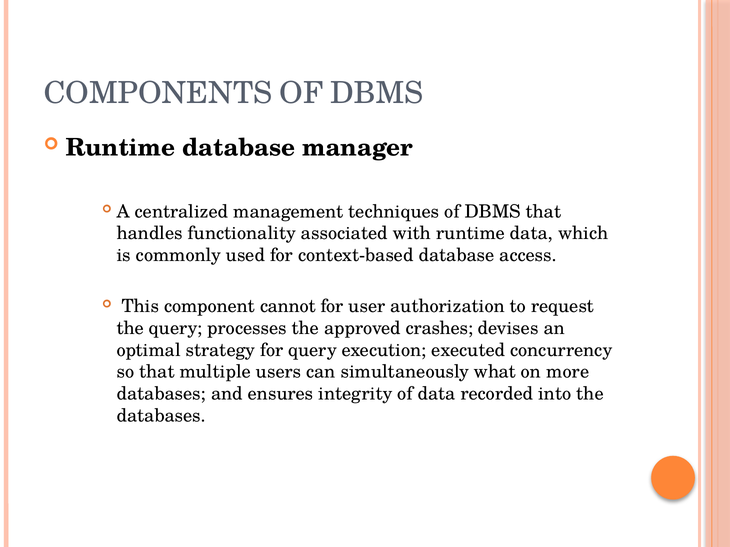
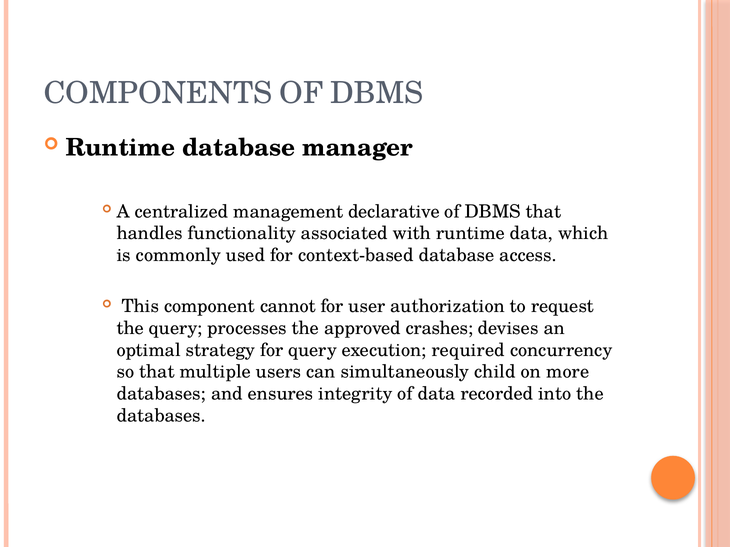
techniques: techniques -> declarative (394, 212)
executed: executed -> required (468, 350)
what: what -> child (495, 372)
